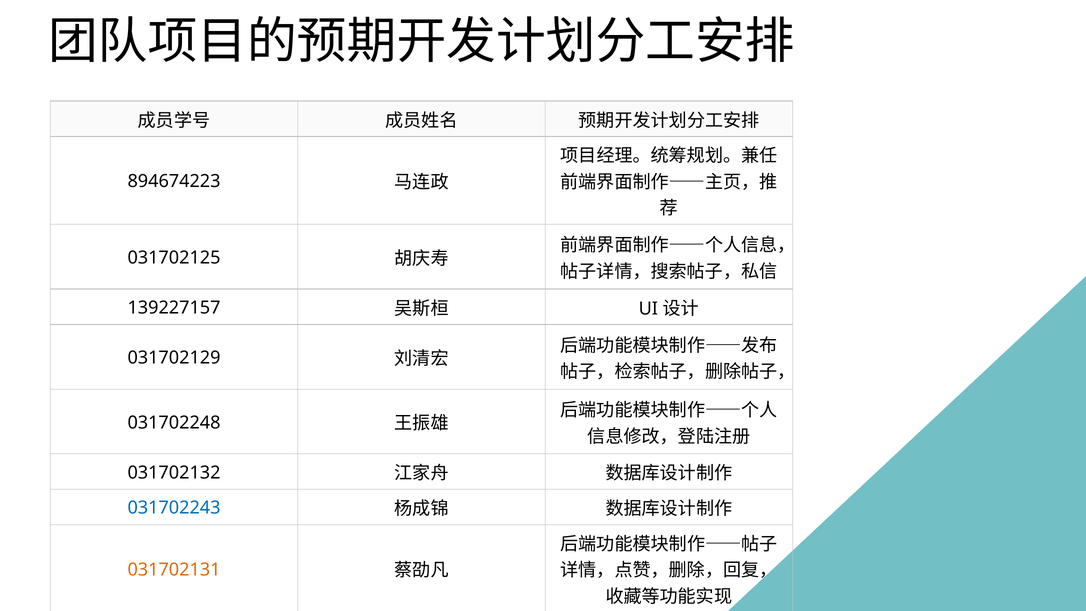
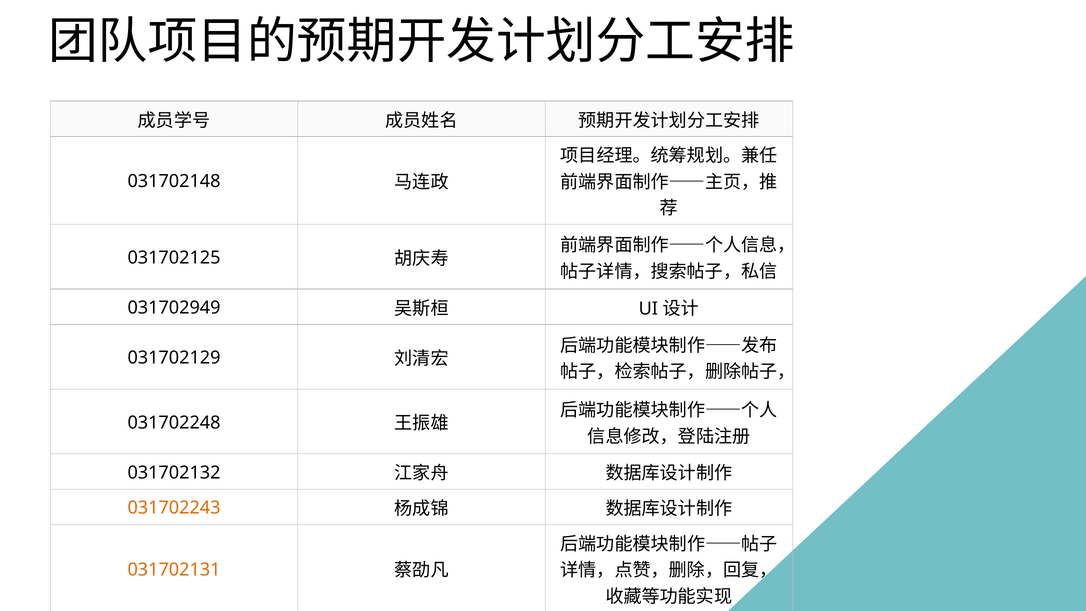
894674223: 894674223 -> 031702148 (174, 181)
139227157: 139227157 -> 031702949 (174, 308)
031702243 colour: blue -> orange (174, 508)
